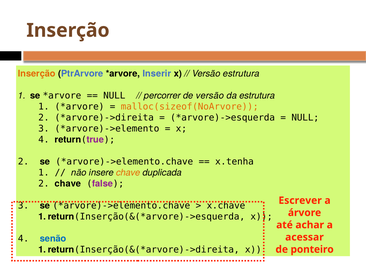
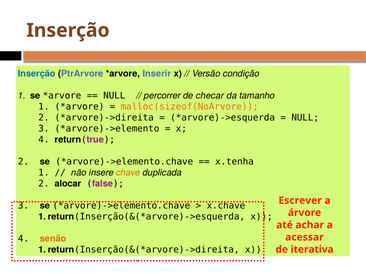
Inserção colour: orange -> blue (37, 73)
Versão estrutura: estrutura -> condição (241, 73)
de versão: versão -> checar (210, 95)
da estrutura: estrutura -> tamanho (257, 95)
chave: chave -> alocar (68, 183)
senão colour: blue -> orange (53, 238)
ponteiro: ponteiro -> iterativa (312, 249)
